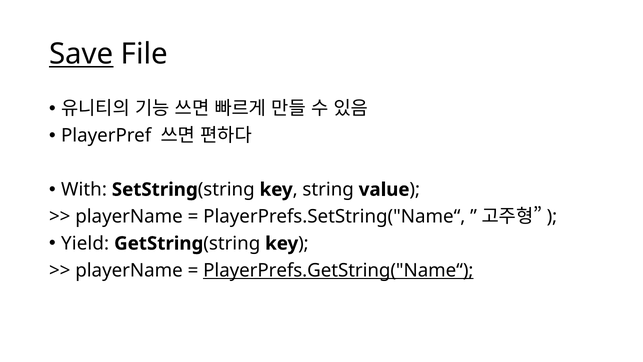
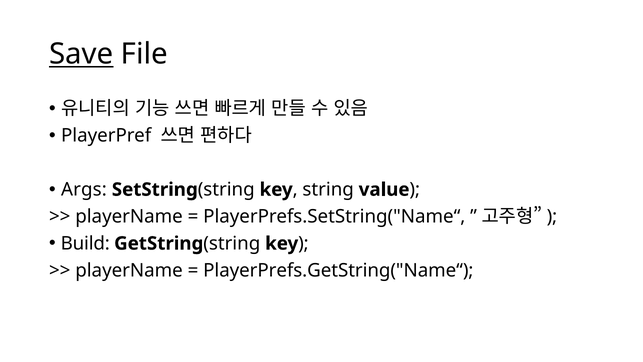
With: With -> Args (84, 189)
Yield: Yield -> Build (85, 243)
PlayerPrefs.GetString("Name“ underline: present -> none (338, 270)
